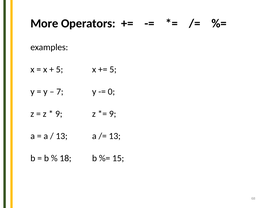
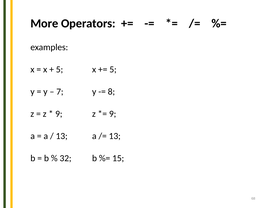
0: 0 -> 8 (111, 92)
18: 18 -> 32 (66, 158)
